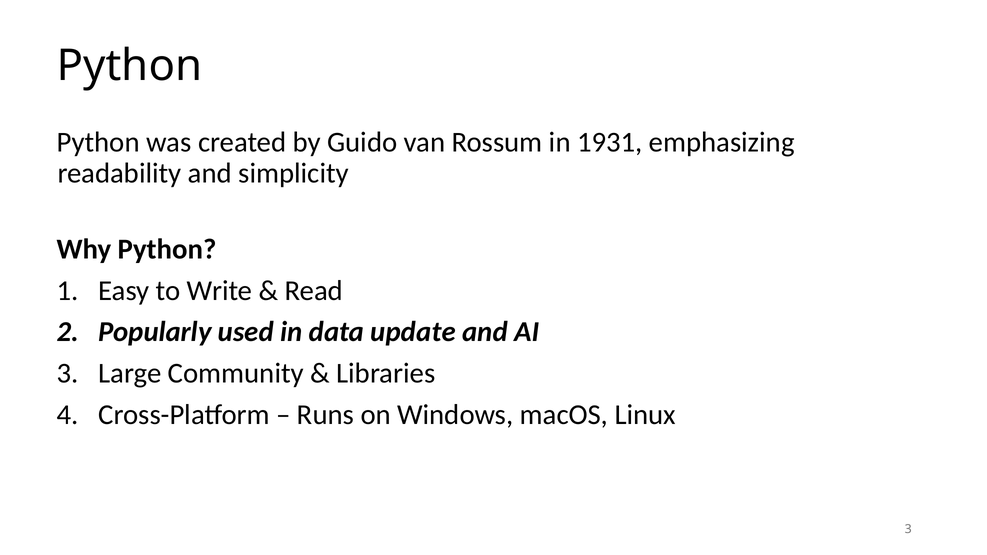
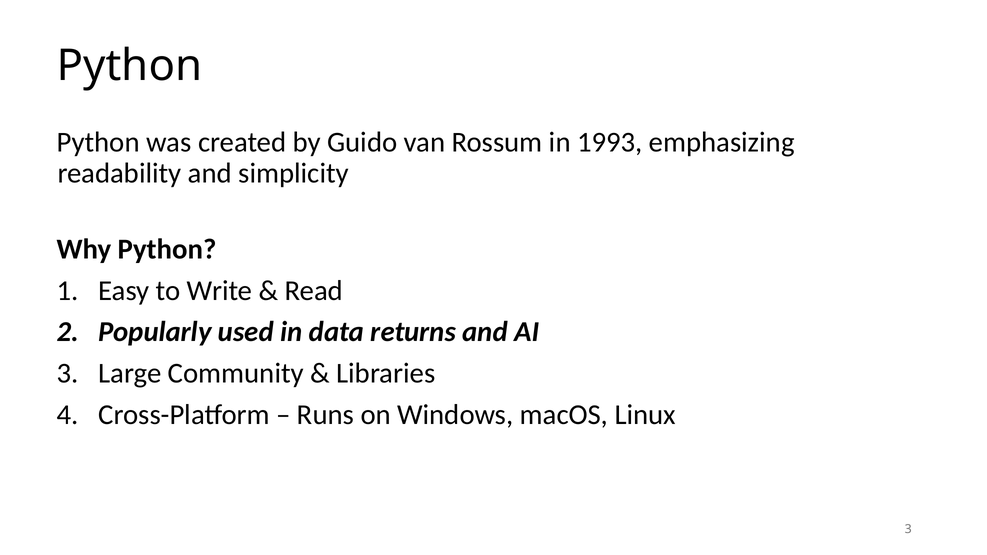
1931: 1931 -> 1993 (610, 142)
update: update -> returns (413, 332)
